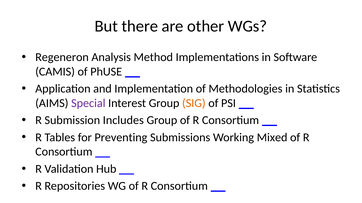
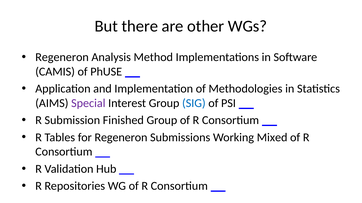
SIG colour: orange -> blue (194, 104)
Includes: Includes -> Finished (123, 121)
for Preventing: Preventing -> Regeneron (121, 138)
